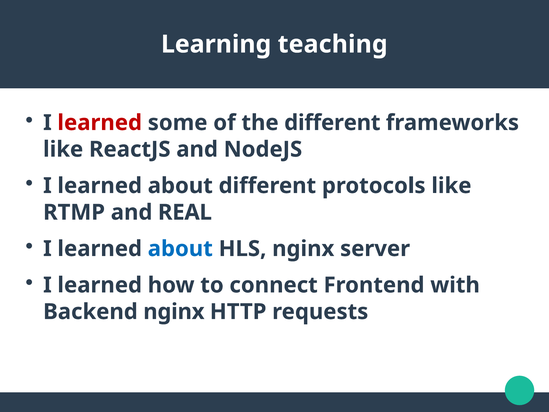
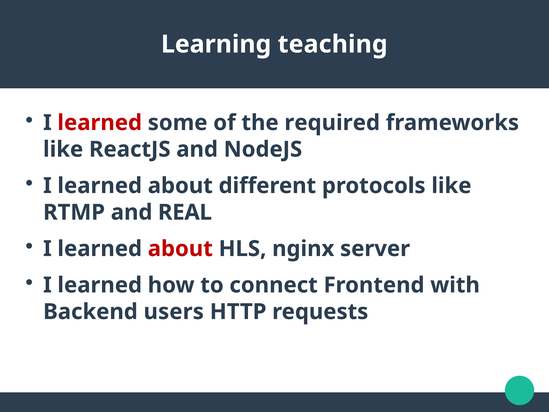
the different: different -> required (332, 123)
about colour: blue -> red (180, 249)
Backend nginx: nginx -> users (174, 312)
